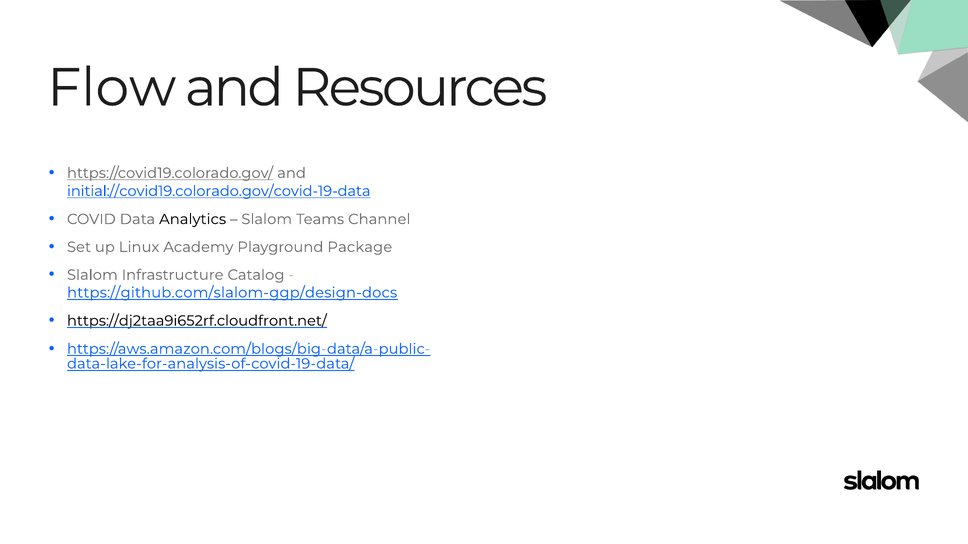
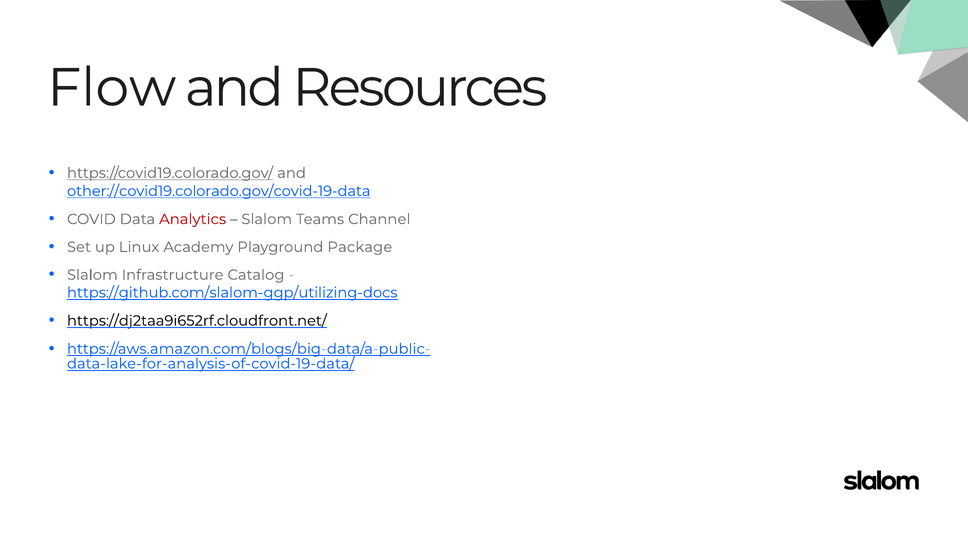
initial://covid19.colorado.gov/covid-19-data: initial://covid19.colorado.gov/covid-19-data -> other://covid19.colorado.gov/covid-19-data (219, 191)
Analytics colour: black -> red (193, 219)
https://github.com/slalom-ggp/design-docs: https://github.com/slalom-ggp/design-docs -> https://github.com/slalom-ggp/utilizing-docs (232, 293)
